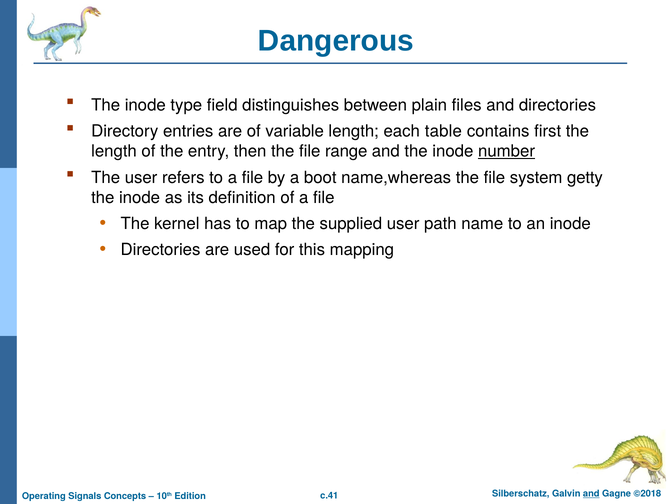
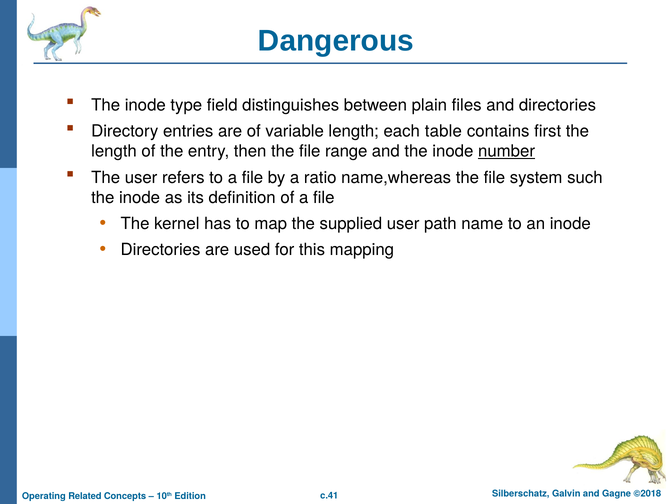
boot: boot -> ratio (320, 177)
getty: getty -> such (585, 177)
and underline: present -> none (591, 494)
Signals: Signals -> Related (85, 496)
